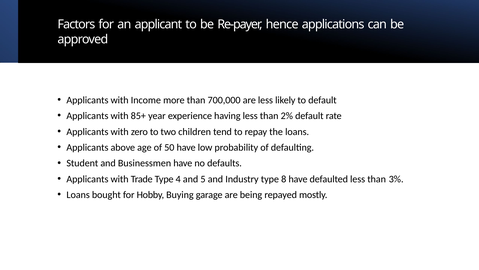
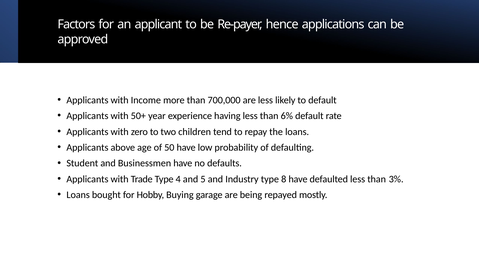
85+: 85+ -> 50+ (138, 116)
2%: 2% -> 6% (287, 116)
